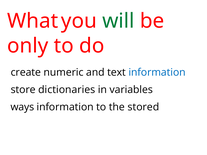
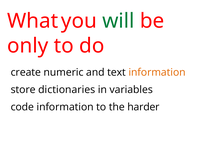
information colour: blue -> orange (157, 72)
ways: ways -> code (22, 107)
stored: stored -> harder (143, 107)
